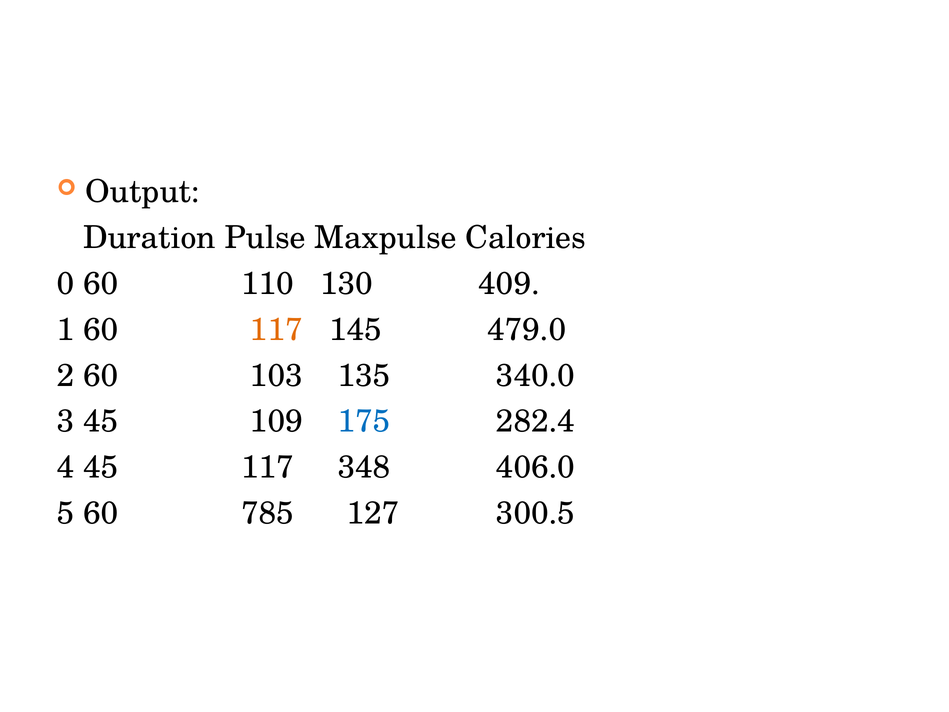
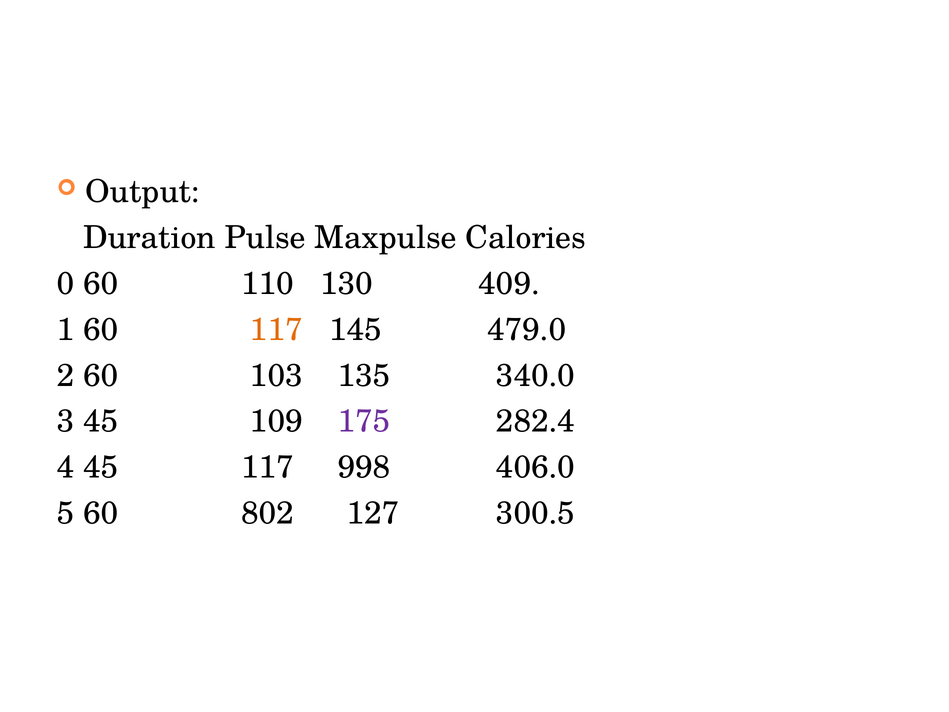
175 colour: blue -> purple (364, 421)
348: 348 -> 998 (364, 467)
785: 785 -> 802 (268, 513)
